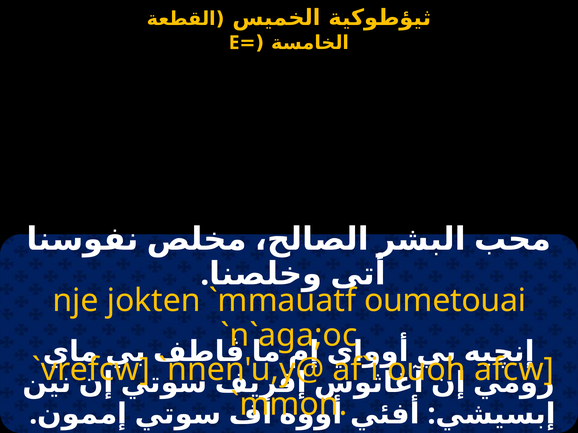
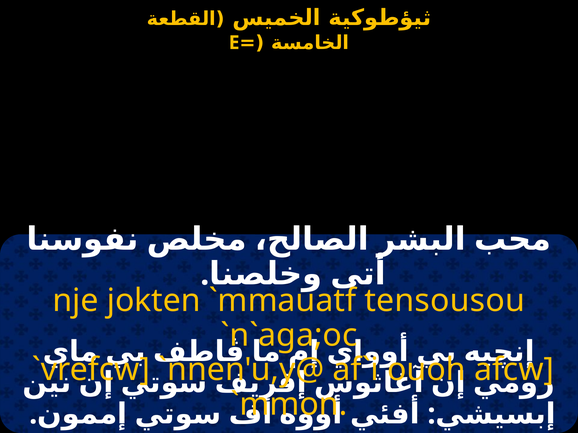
oumetouai: oumetouai -> tensousou (445, 301)
